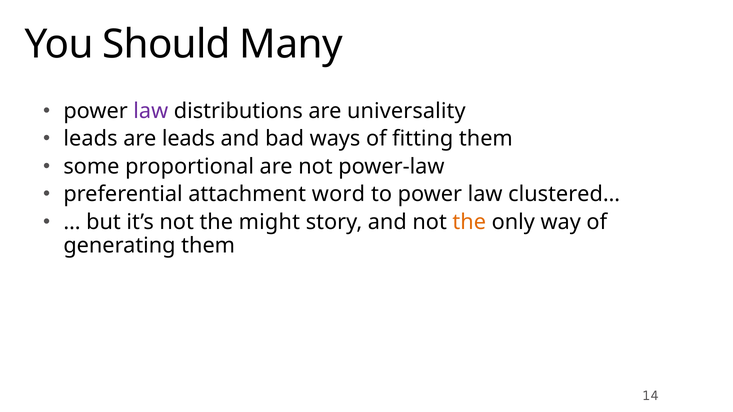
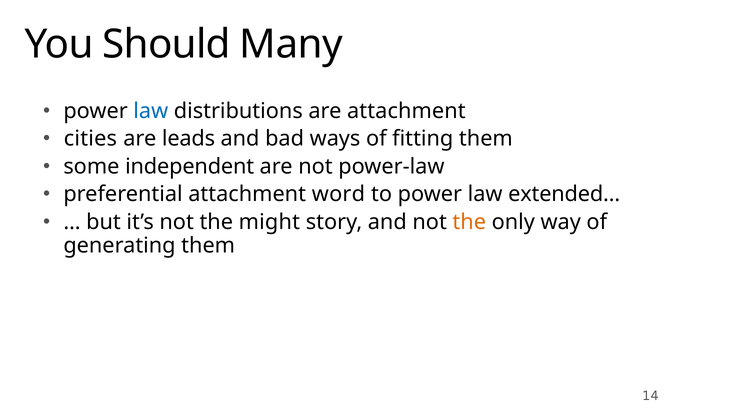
law colour: purple -> blue (151, 111)
are universality: universality -> attachment (406, 111)
leads: leads -> cities (90, 139)
proportional: proportional -> independent (190, 167)
clustered…: clustered… -> extended… (564, 194)
